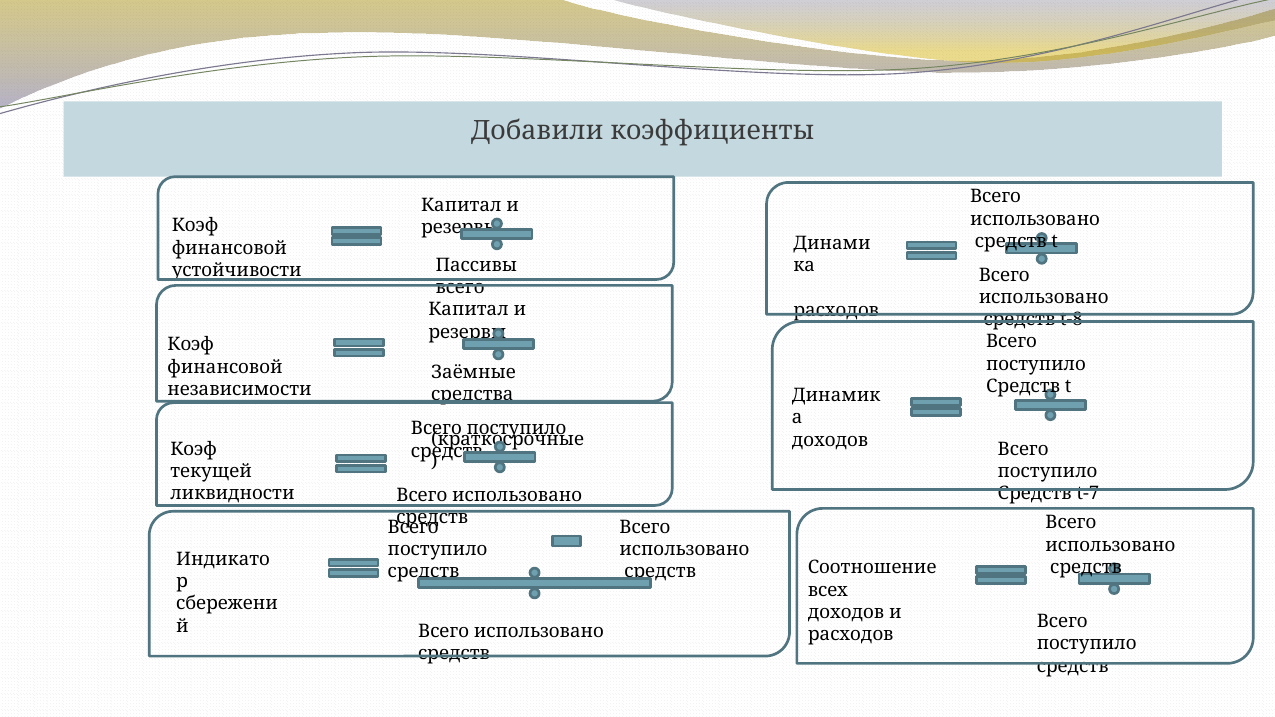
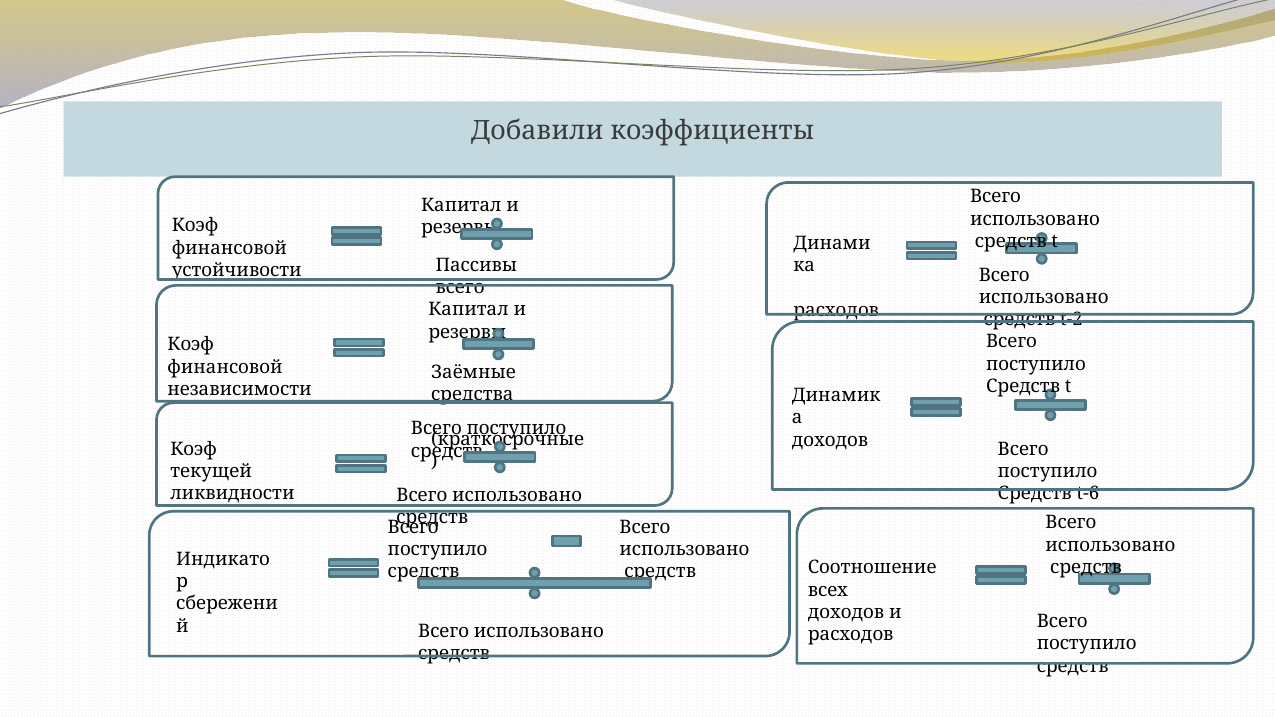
t-8: t-8 -> t-2 (1072, 320)
t-7: t-7 -> t-6 (1088, 494)
